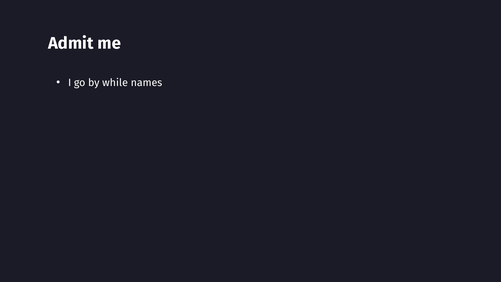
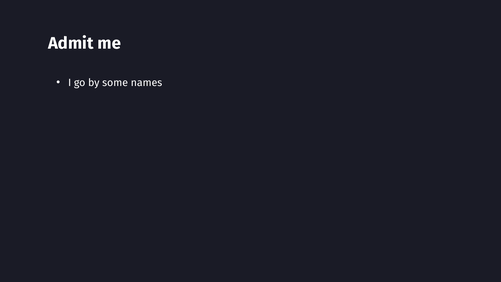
while: while -> some (115, 83)
